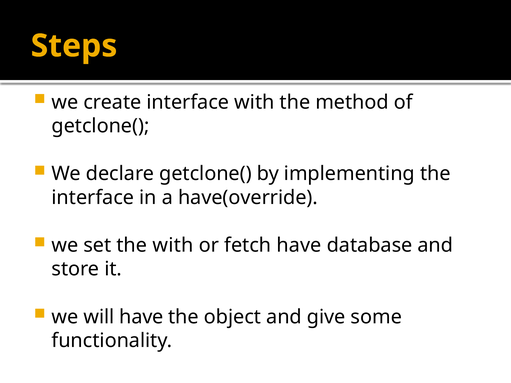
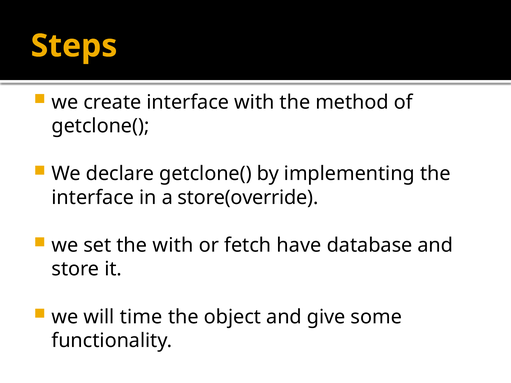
have(override: have(override -> store(override (248, 198)
will have: have -> time (141, 317)
